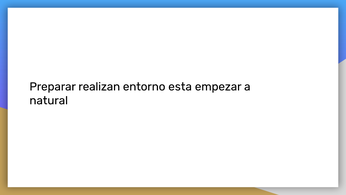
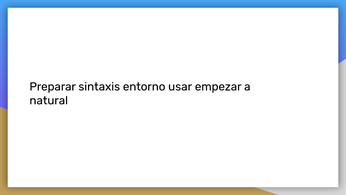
realizan: realizan -> sintaxis (99, 86)
esta: esta -> usar (180, 86)
